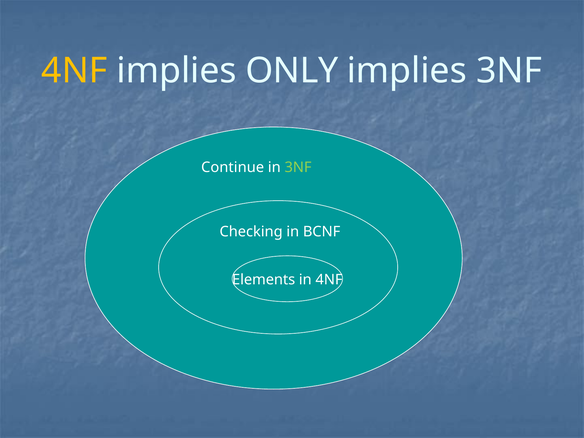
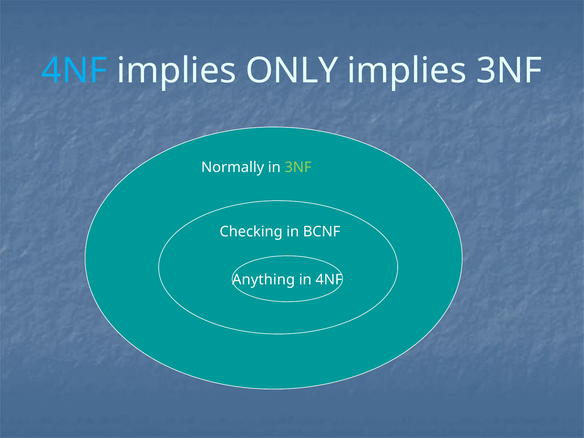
4NF colour: yellow -> light blue (74, 71)
Continue: Continue -> Normally (233, 167)
Elements: Elements -> Anything (264, 280)
